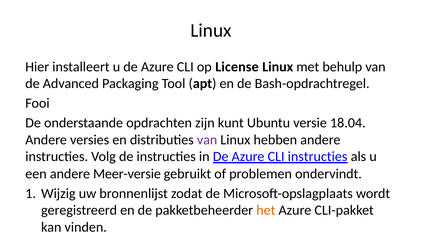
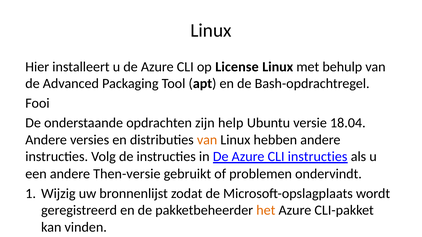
kunt: kunt -> help (231, 123)
van colour: purple -> orange (207, 140)
Meer-versie: Meer-versie -> Then-versie (127, 174)
